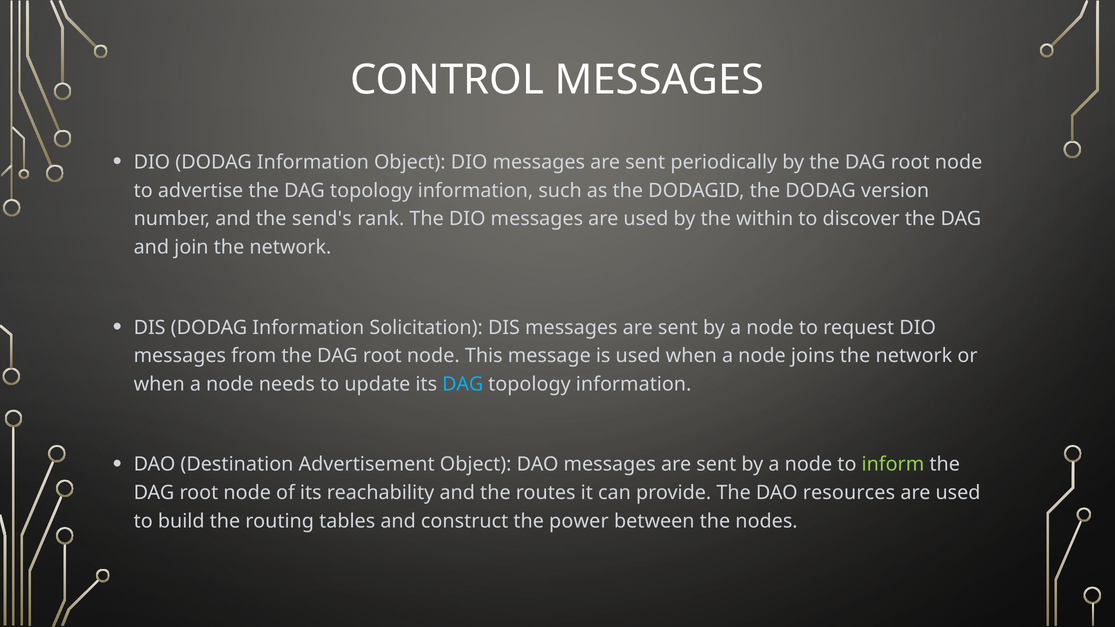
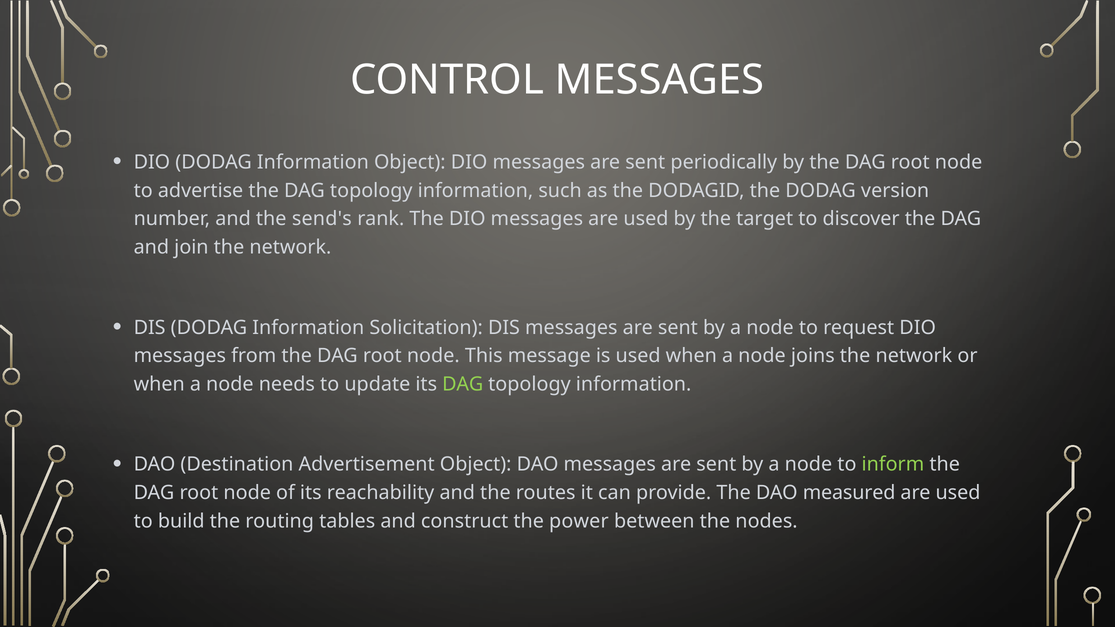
within: within -> target (765, 219)
DAG colour: light blue -> light green (463, 384)
resources: resources -> measured (849, 493)
